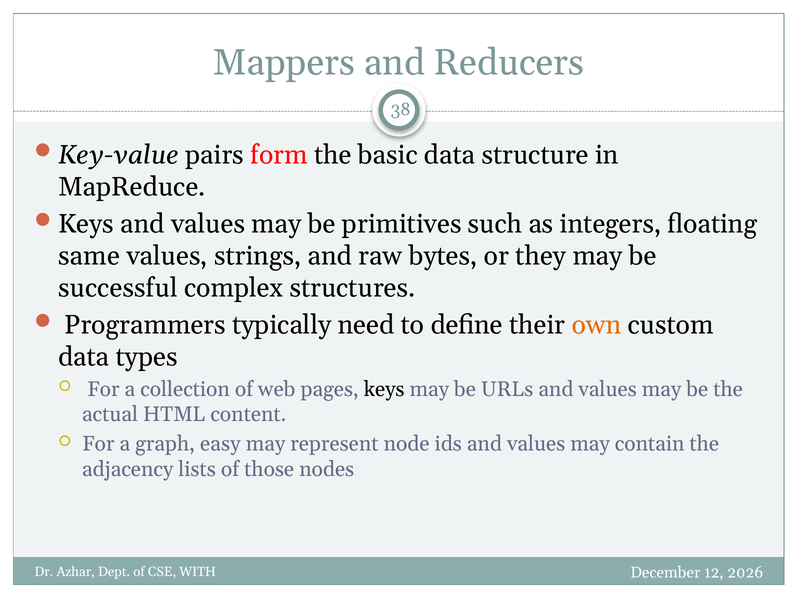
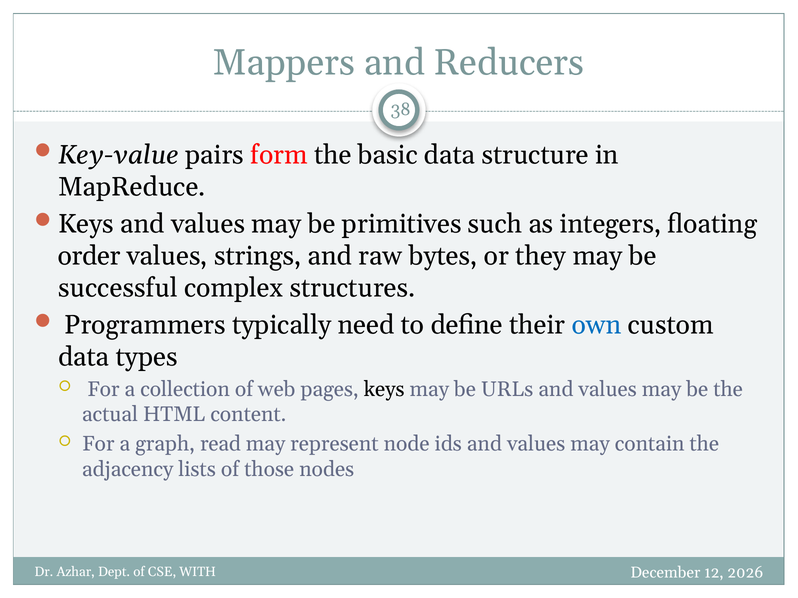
same: same -> order (89, 256)
own colour: orange -> blue (597, 325)
easy: easy -> read (220, 444)
